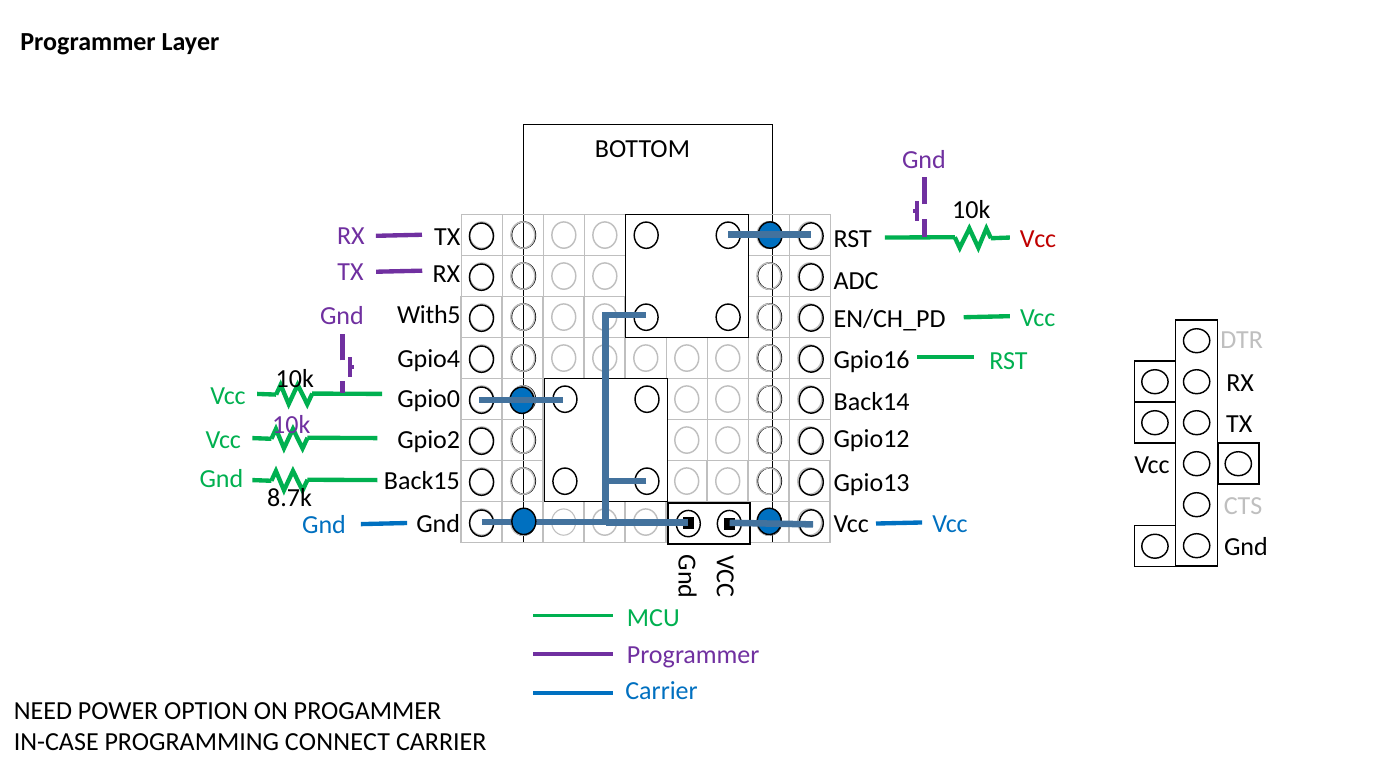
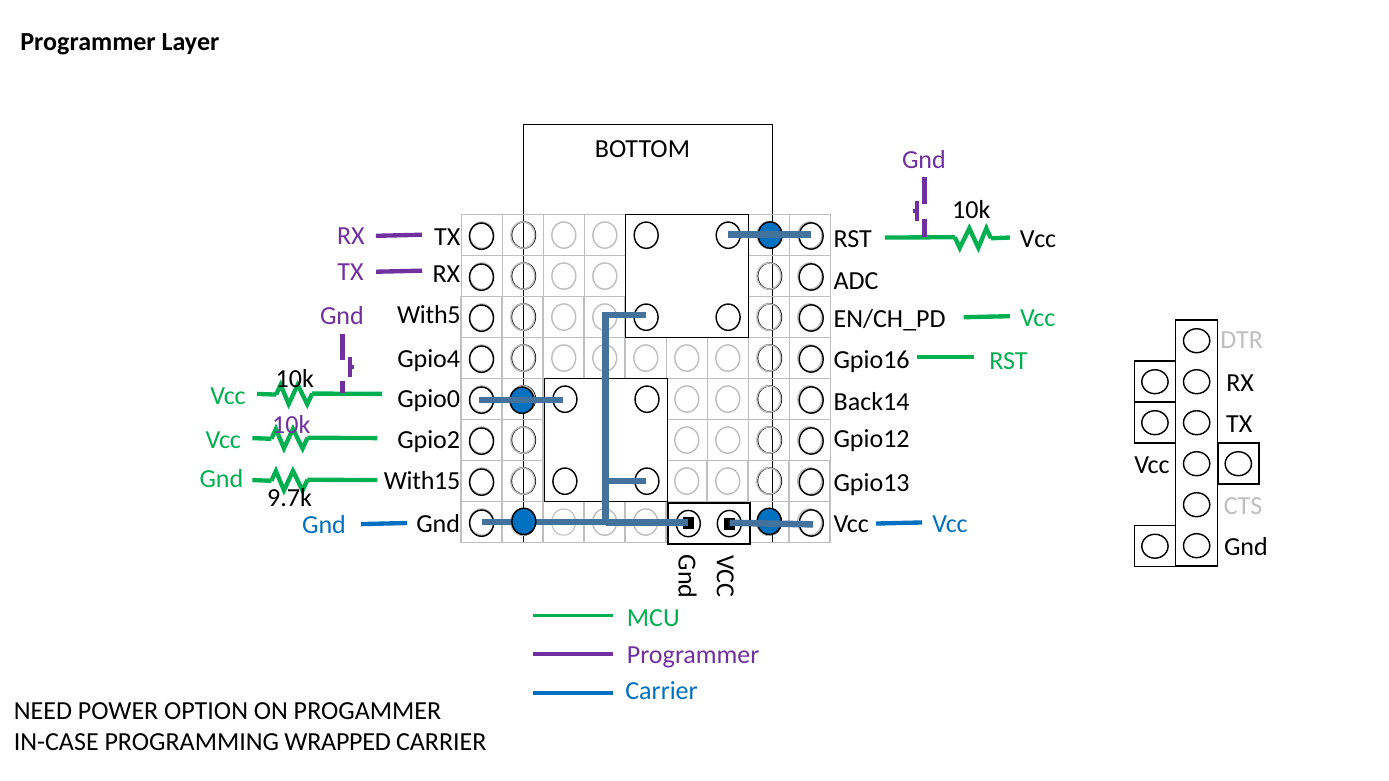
Vcc colour: red -> black (1038, 239)
Back15: Back15 -> With15 (422, 481)
8.7k: 8.7k -> 9.7k (290, 498)
CONNECT: CONNECT -> WRAPPED (338, 742)
